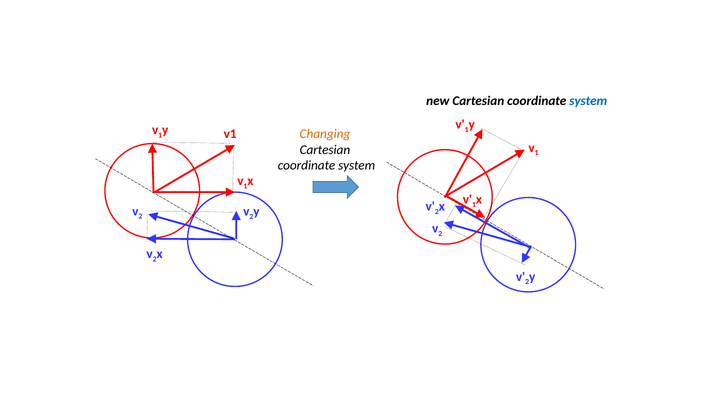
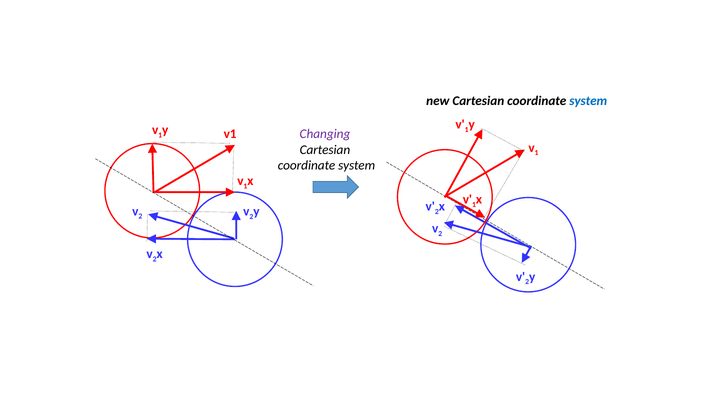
Changing colour: orange -> purple (325, 134)
